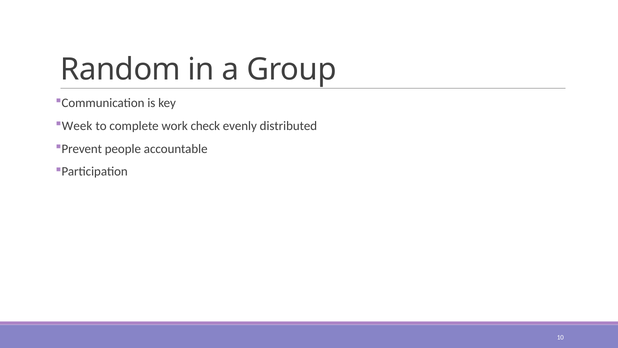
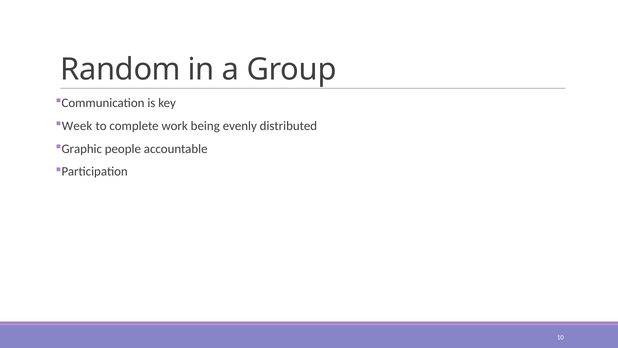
check: check -> being (205, 126)
Prevent: Prevent -> Graphic (82, 149)
